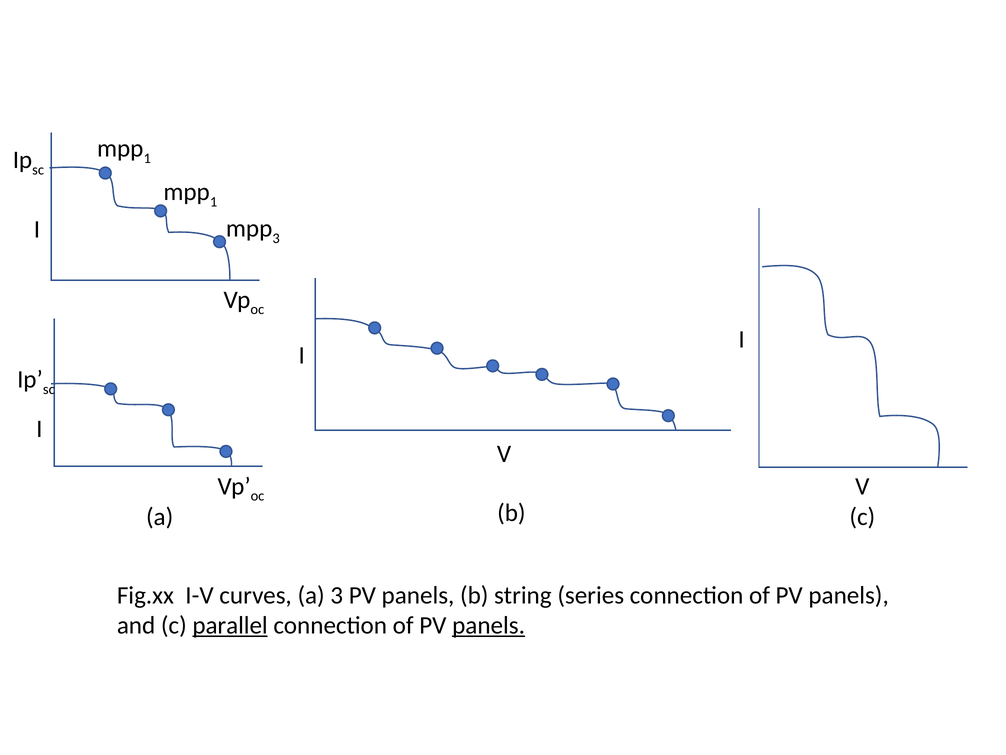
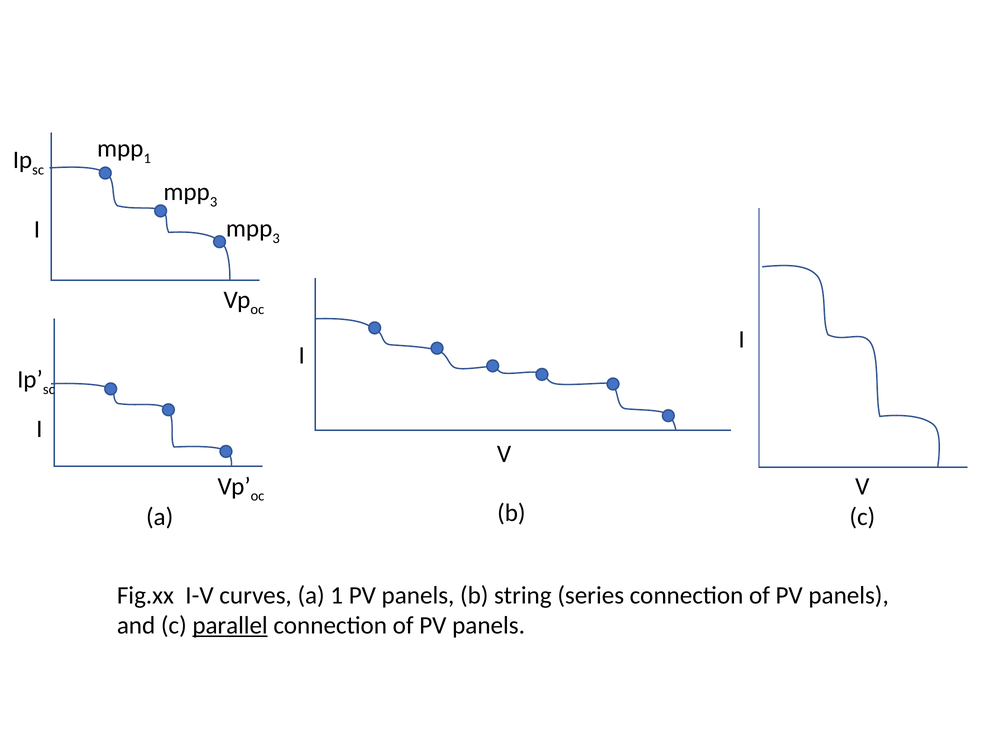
1: 1 -> 3 (214, 202)
a 3: 3 -> 1 (337, 595)
panels underline: present -> none (489, 625)
